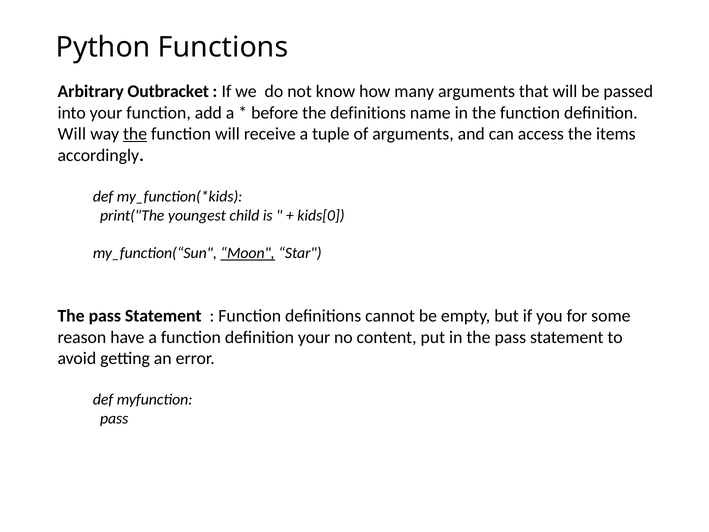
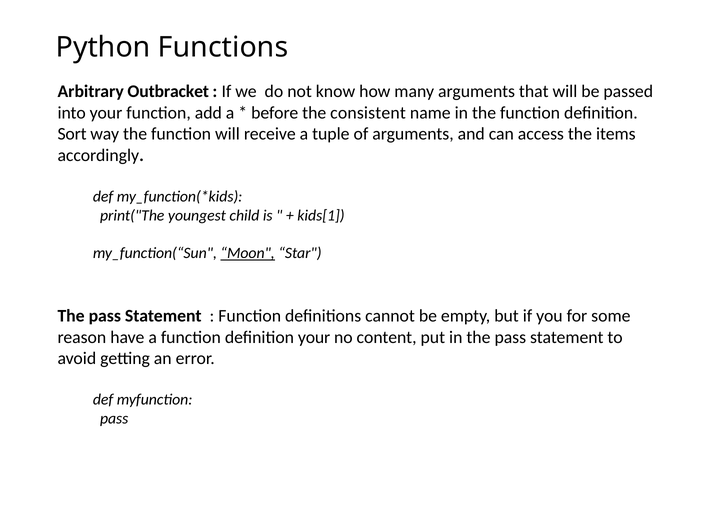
the definitions: definitions -> consistent (368, 113)
Will: Will -> Sort (72, 134)
the underline: present -> none (135, 134)
kids[0: kids[0 -> kids[1 (321, 215)
